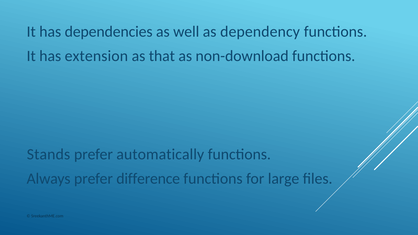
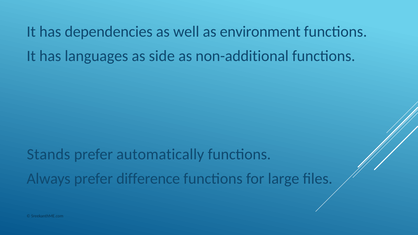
dependency: dependency -> environment (260, 32)
extension: extension -> languages (96, 56)
that: that -> side (162, 56)
non-download: non-download -> non-additional (242, 56)
